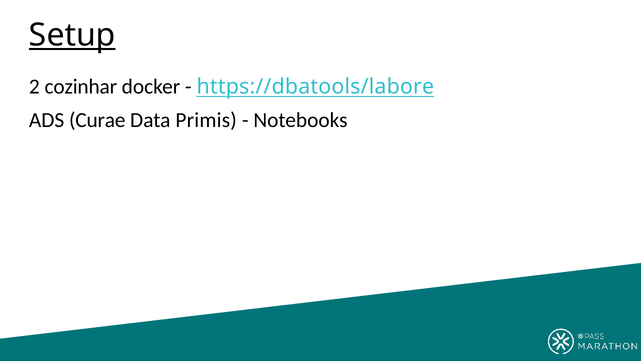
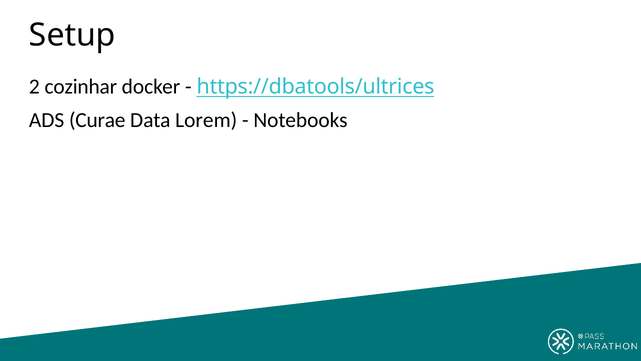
Setup underline: present -> none (72, 35)
https://dbatools/labore: https://dbatools/labore -> https://dbatools/ultrices (316, 87)
Primis: Primis -> Lorem (206, 120)
